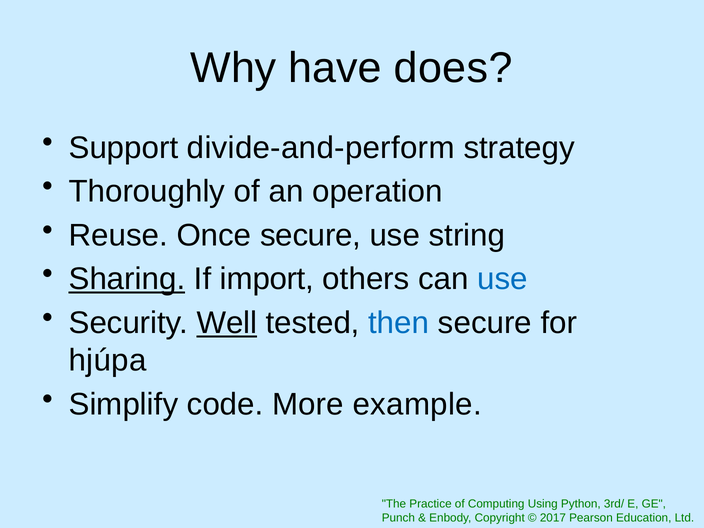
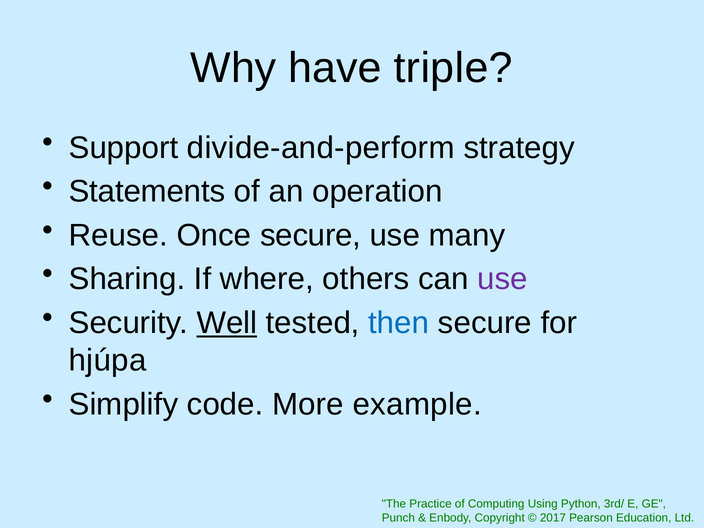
does: does -> triple (453, 68)
Thoroughly: Thoroughly -> Statements (147, 192)
string: string -> many (467, 235)
Sharing underline: present -> none (127, 279)
import: import -> where (267, 279)
use colour: blue -> purple (503, 279)
